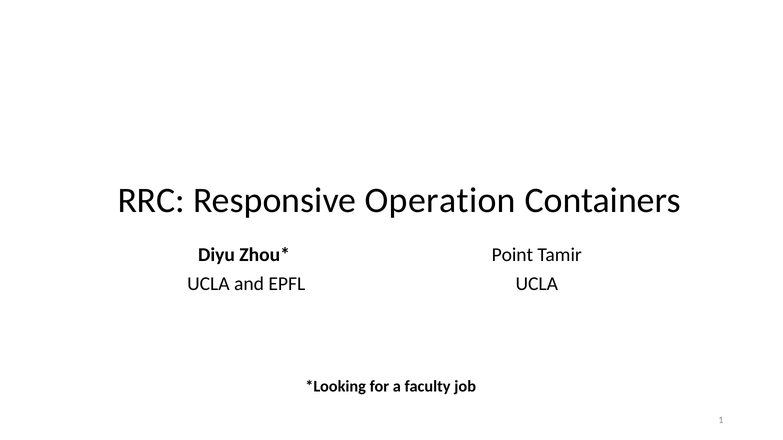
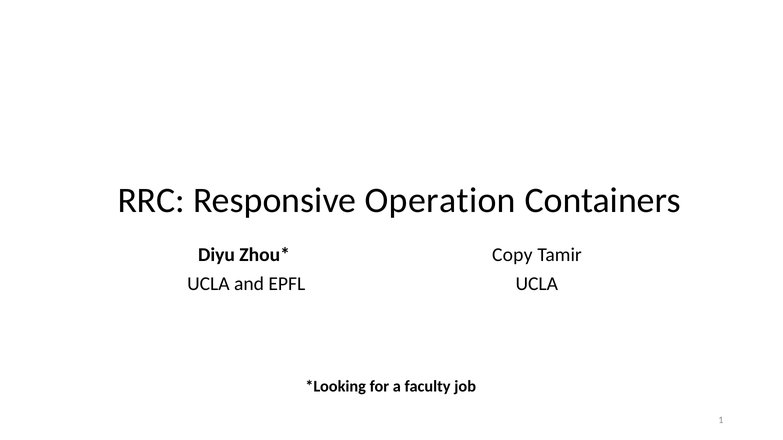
Point: Point -> Copy (512, 255)
